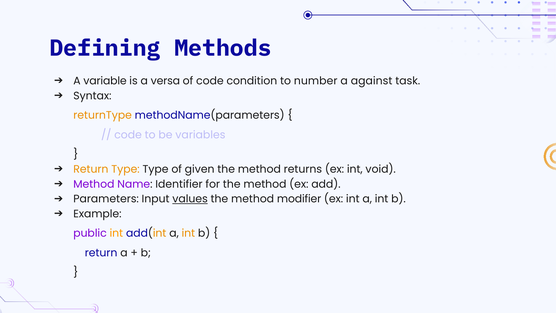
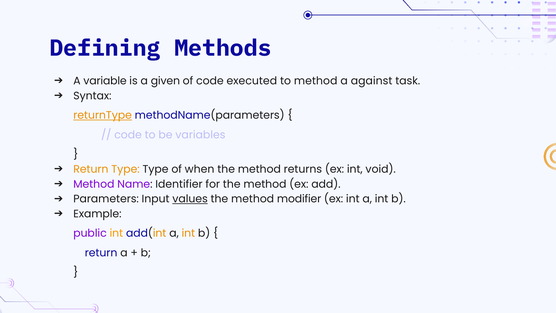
versa: versa -> given (165, 81)
condition: condition -> executed (252, 81)
to number: number -> method (316, 81)
returnType underline: none -> present (103, 115)
given: given -> when (200, 169)
